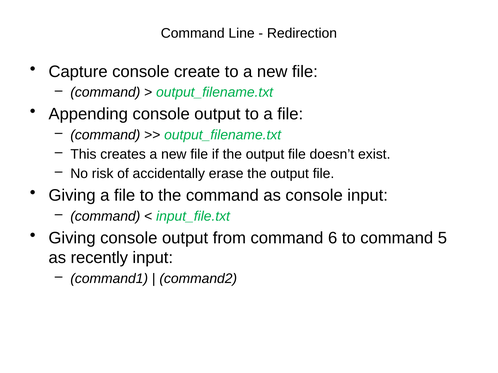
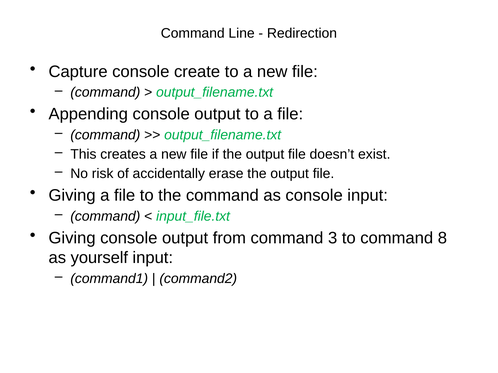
6: 6 -> 3 (333, 238)
5: 5 -> 8 (442, 238)
recently: recently -> yourself (99, 258)
